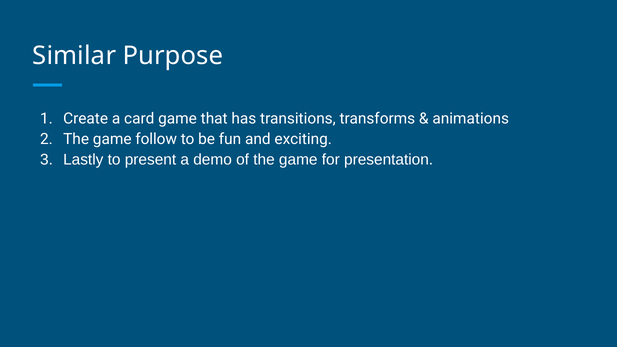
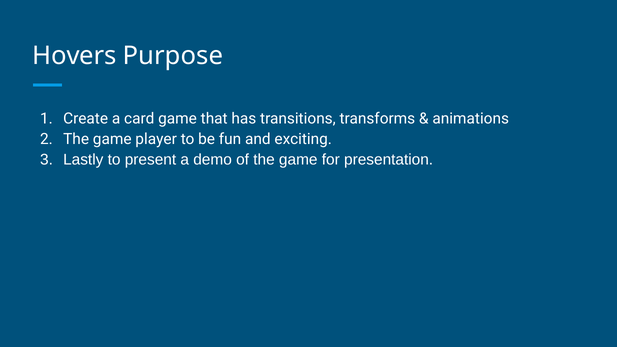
Similar: Similar -> Hovers (74, 56)
follow: follow -> player (156, 139)
